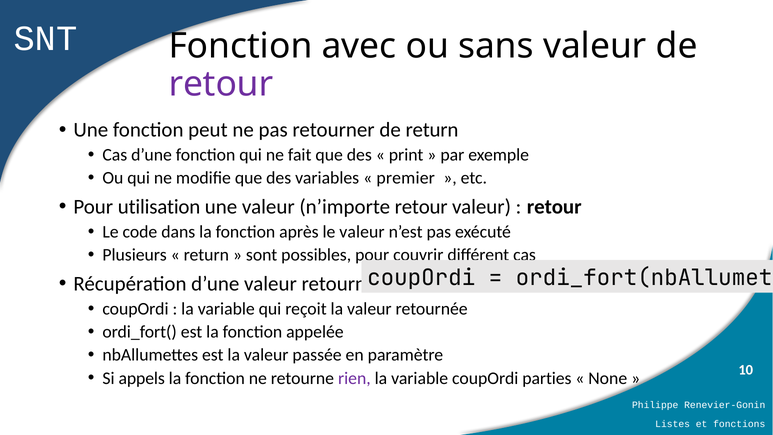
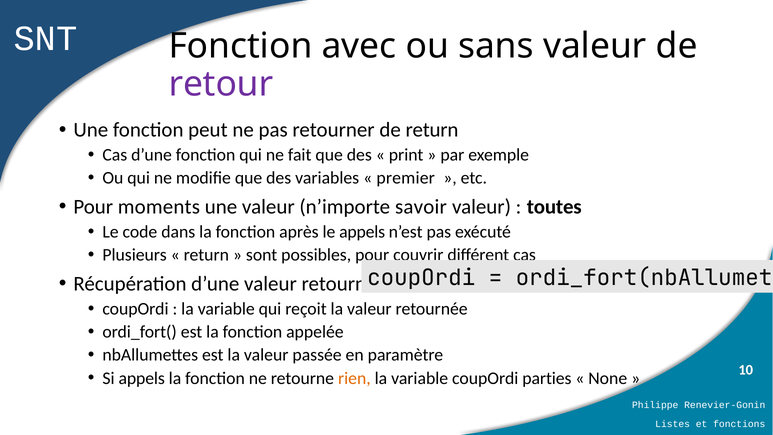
utilisation: utilisation -> moments (159, 207)
n’importe retour: retour -> savoir (421, 207)
retour: retour -> toutes (554, 207)
le valeur: valeur -> appels (362, 232)
rien colour: purple -> orange (354, 378)
